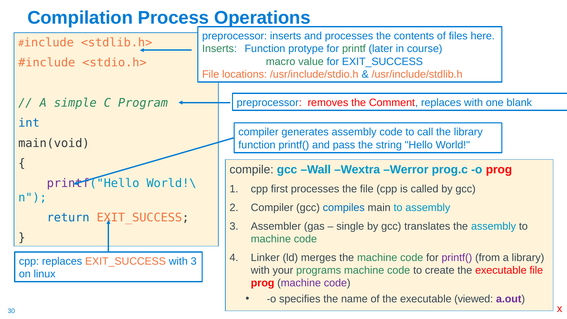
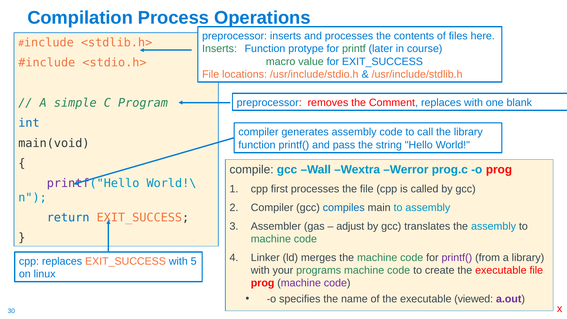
single: single -> adjust (350, 226)
with 3: 3 -> 5 (194, 261)
